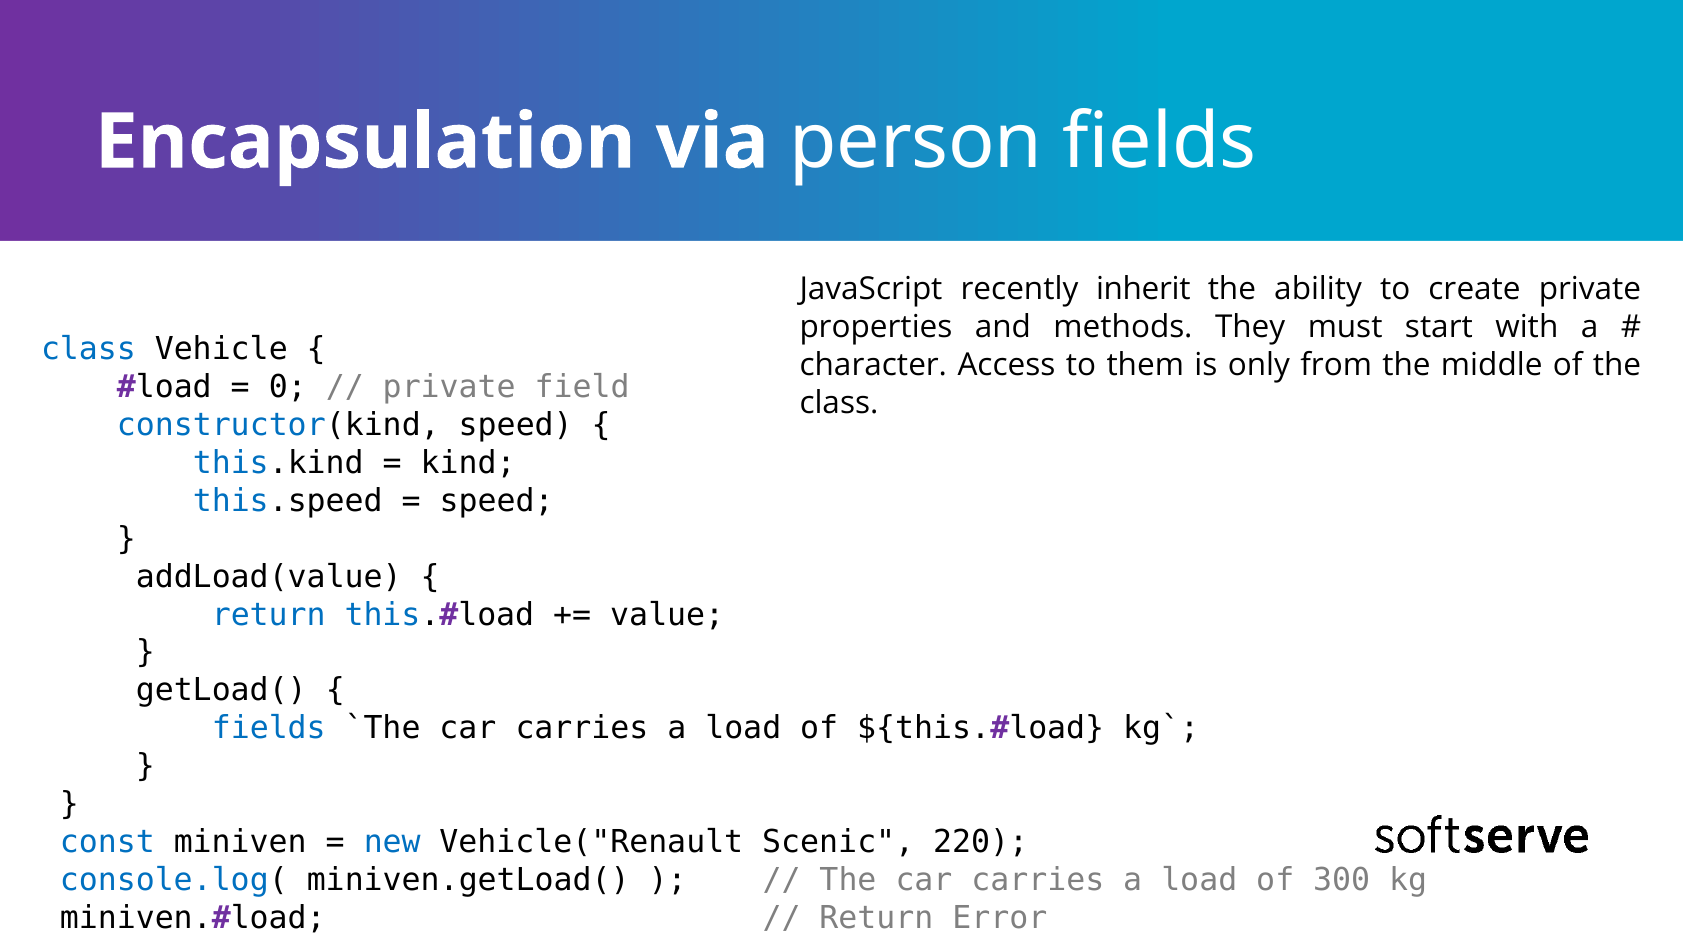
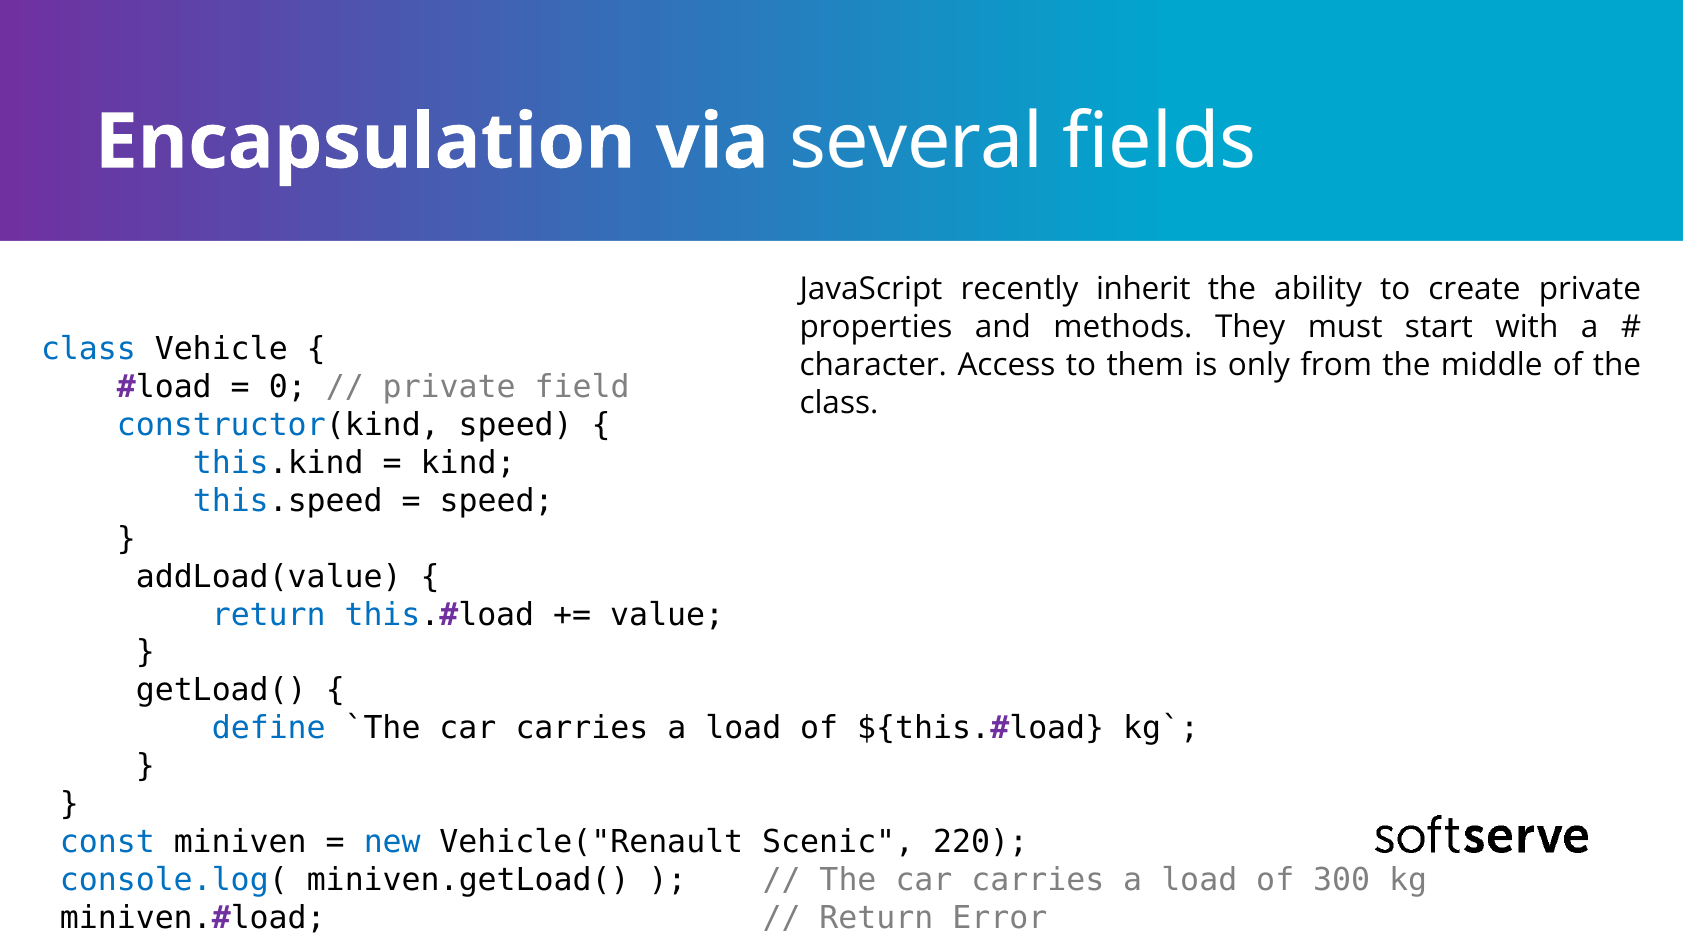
person: person -> several (916, 142)
fields: fields -> define (269, 728)
